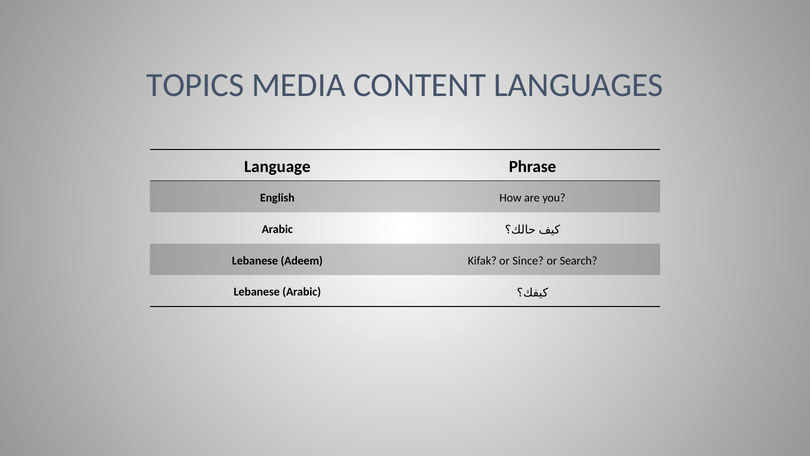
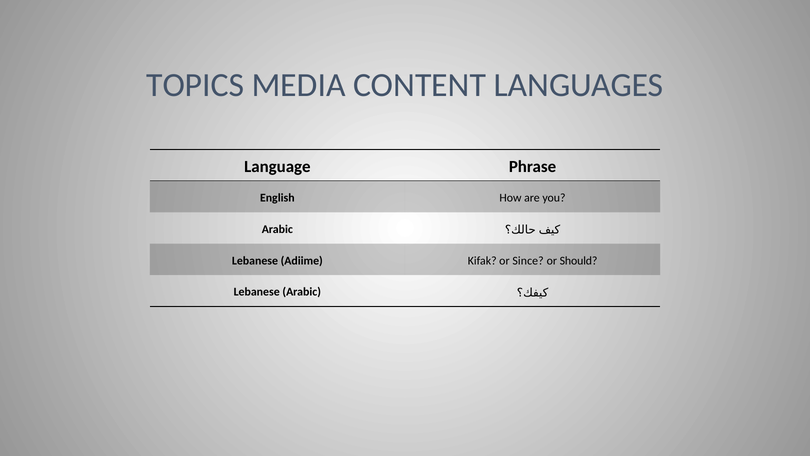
Adeem: Adeem -> Adiime (302, 260)
Search: Search -> Should (579, 260)
